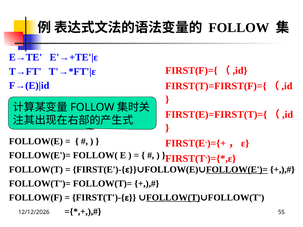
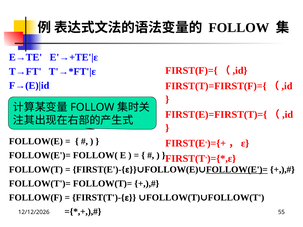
FOLLOW(T underline: present -> none (173, 198)
